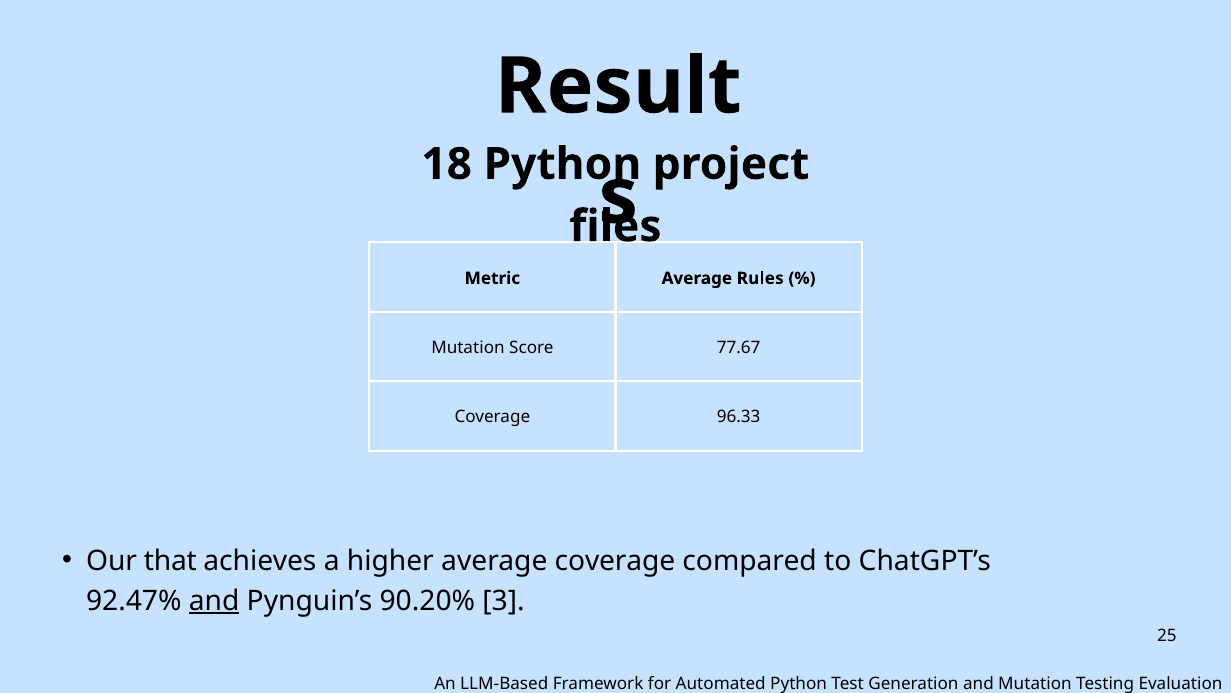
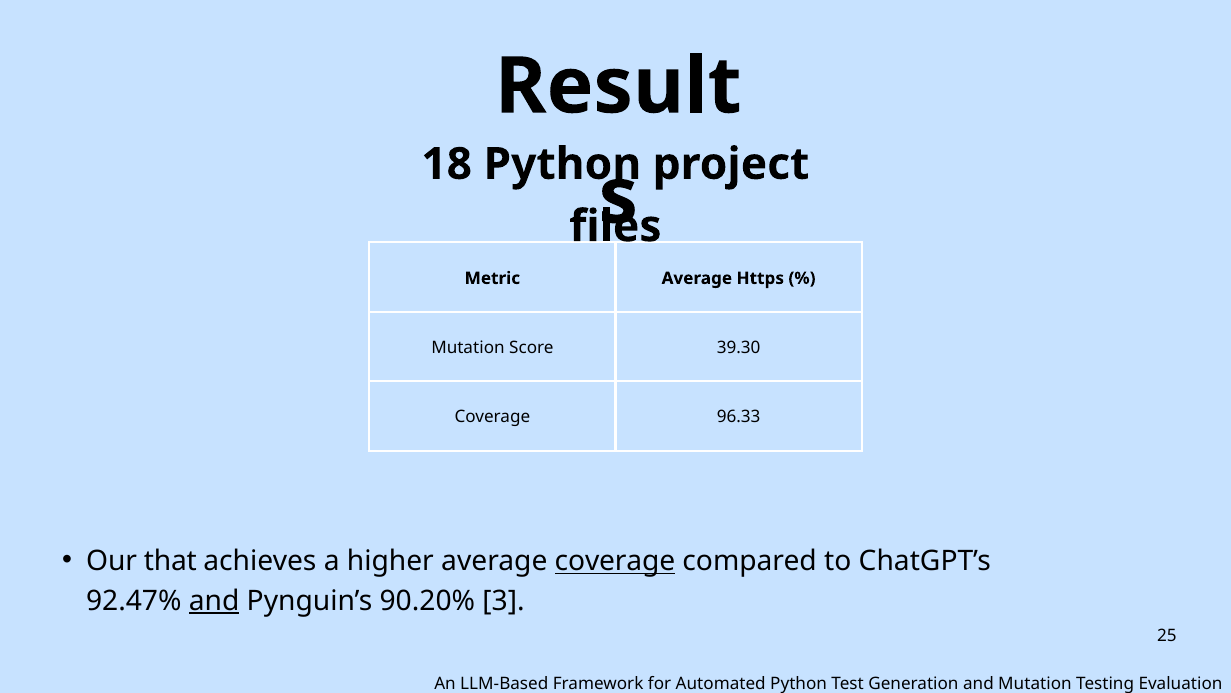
Rules: Rules -> Https (760, 278)
77.67: 77.67 -> 39.30 (739, 348)
coverage underline: none -> present (615, 561)
